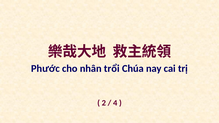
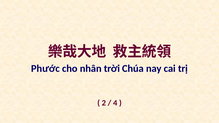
trổi: trổi -> trời (112, 69)
